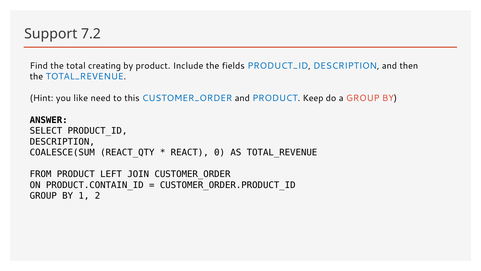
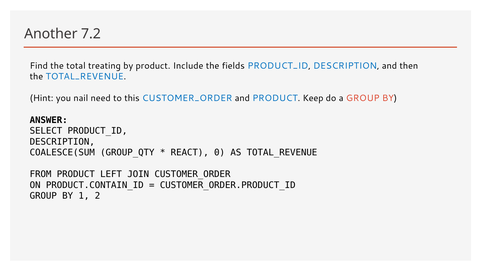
Support: Support -> Another (51, 34)
creating: creating -> treating (104, 66)
like: like -> nail (81, 98)
REACT_QTY: REACT_QTY -> GROUP_QTY (127, 152)
